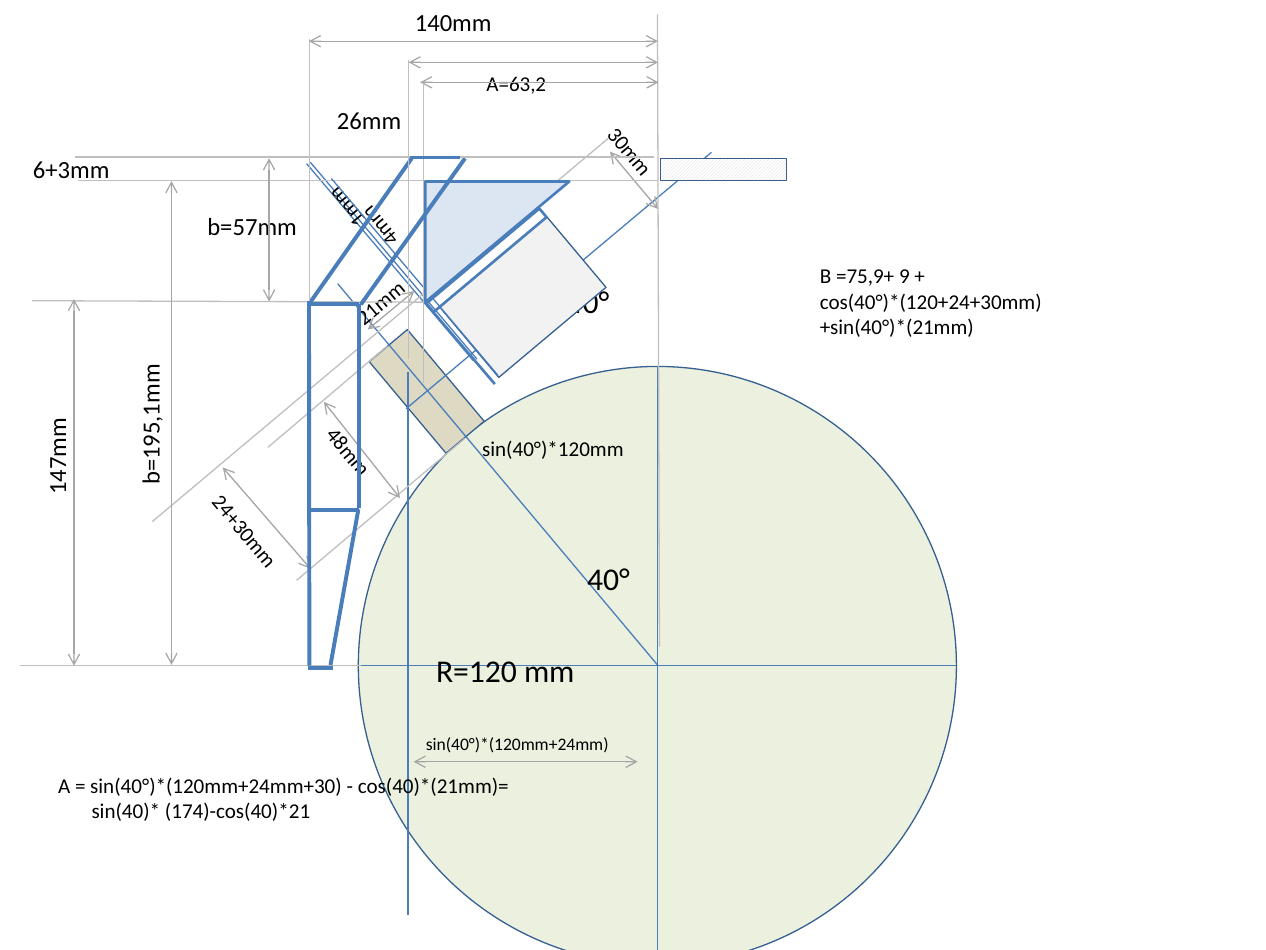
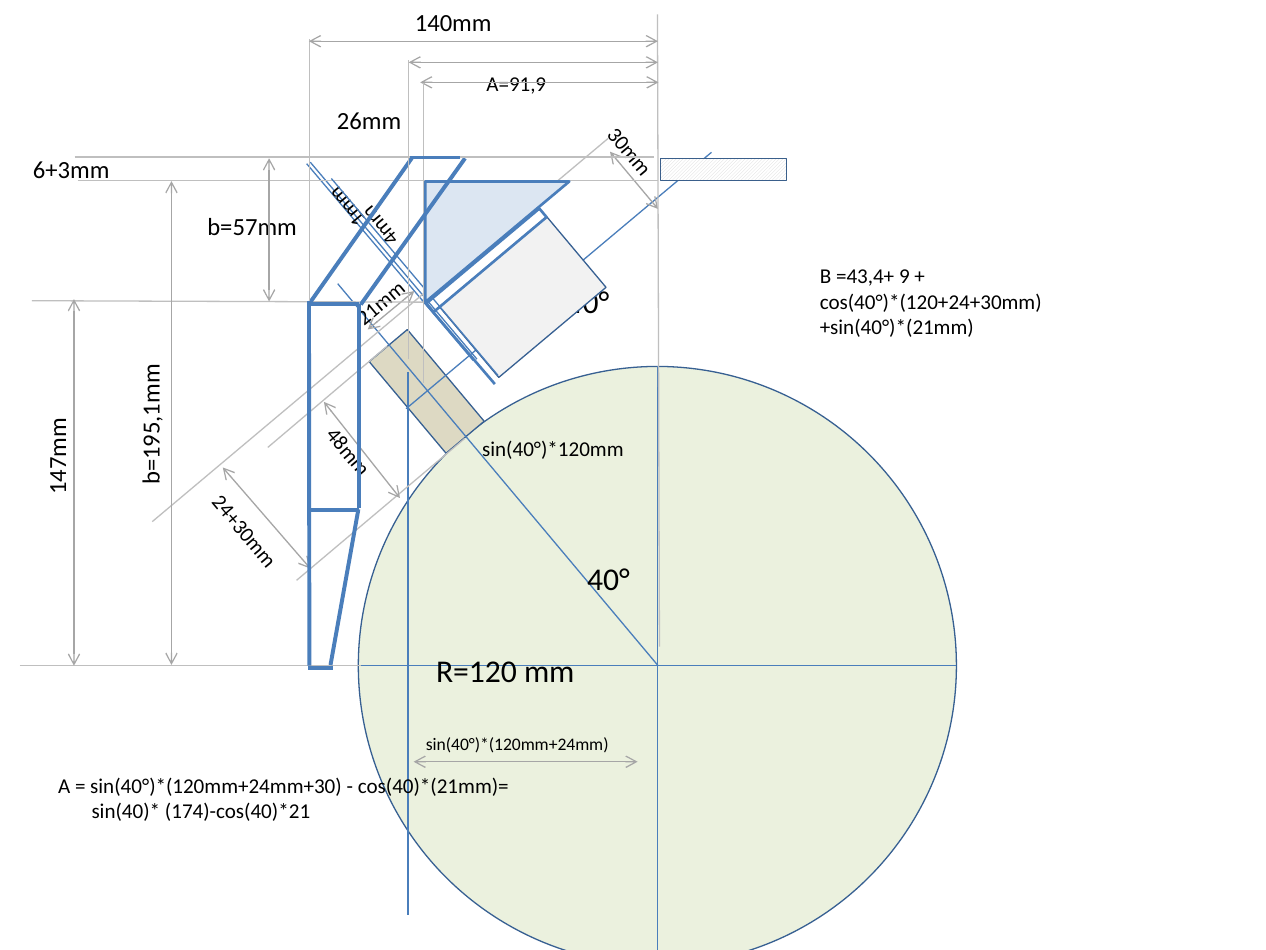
A=63,2: A=63,2 -> A=91,9 (516, 84)
=75,9+: =75,9+ -> =43,4+ (865, 277)
